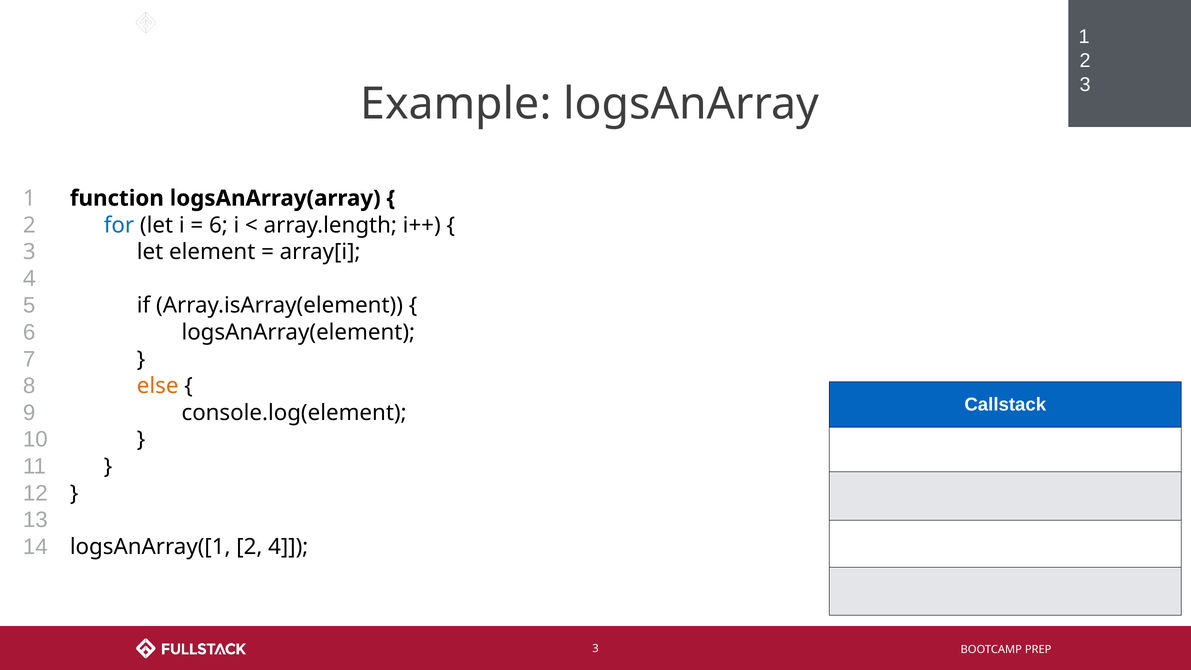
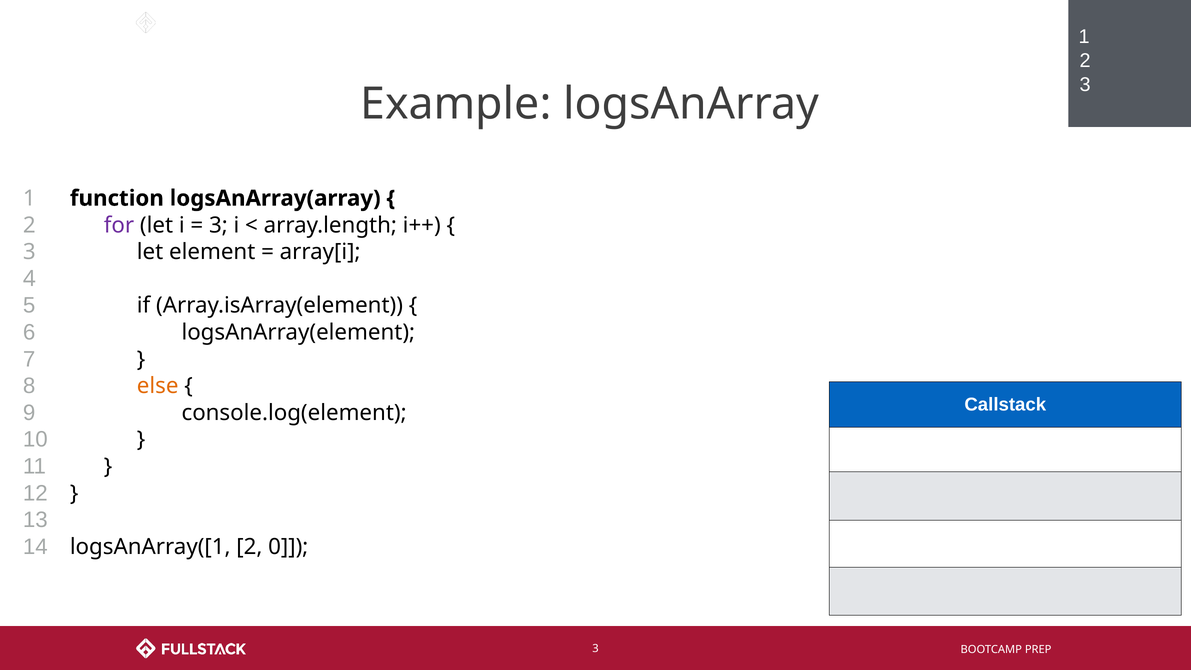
for colour: blue -> purple (119, 225)
6: 6 -> 3 (218, 225)
2 4: 4 -> 0 (288, 547)
